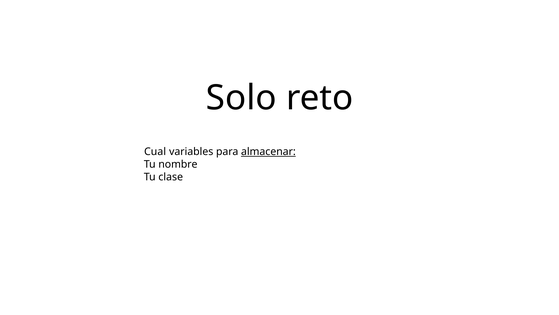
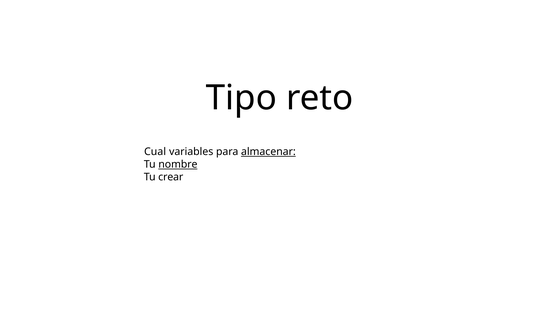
Solo: Solo -> Tipo (241, 98)
nombre underline: none -> present (178, 164)
clase: clase -> crear (171, 177)
